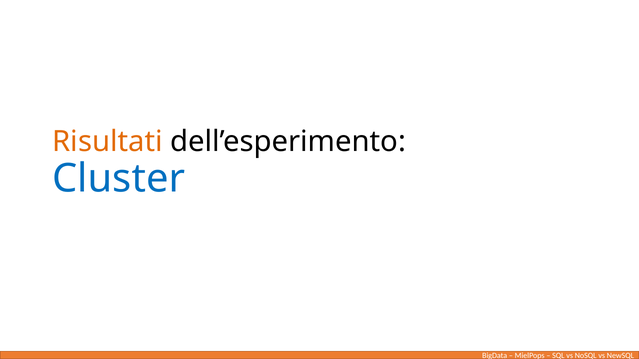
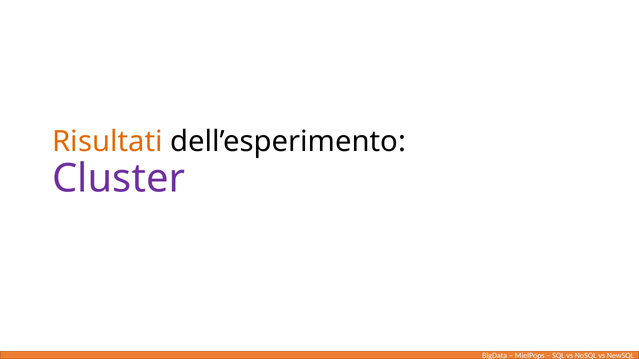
Cluster colour: blue -> purple (119, 179)
